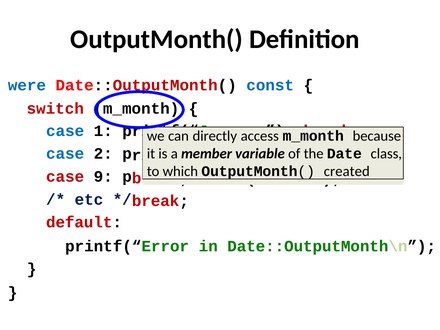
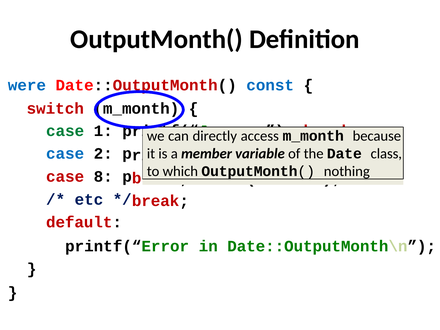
case colour: blue -> green (65, 131)
created: created -> nothing (347, 171)
9: 9 -> 8 (103, 177)
